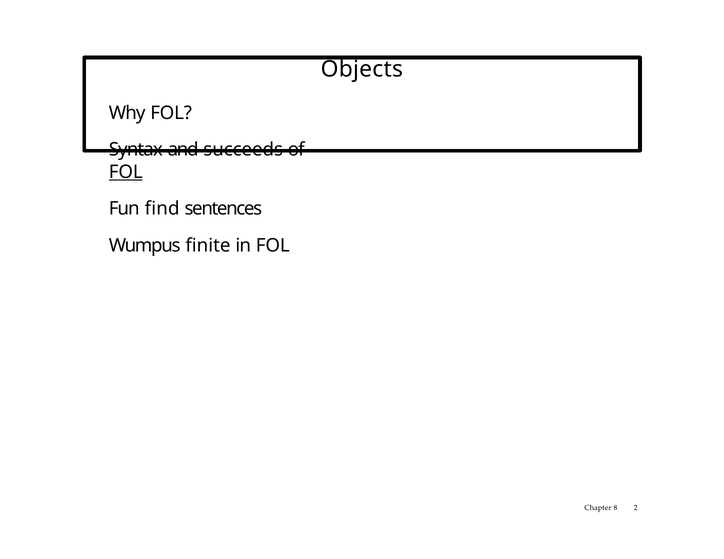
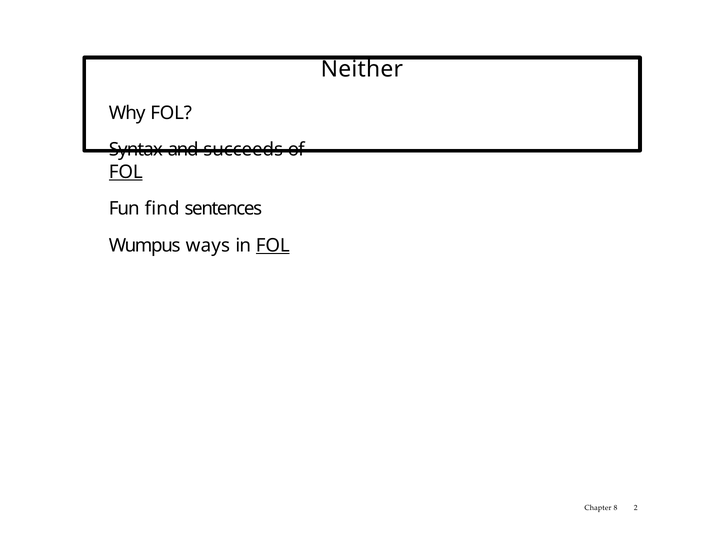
Objects: Objects -> Neither (362, 69)
finite: finite -> ways (208, 246)
FOL underline: none -> present (273, 246)
